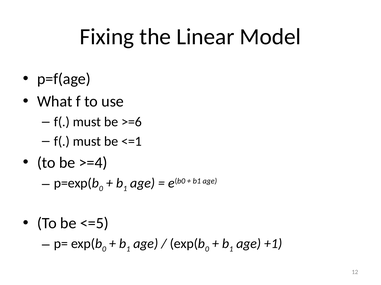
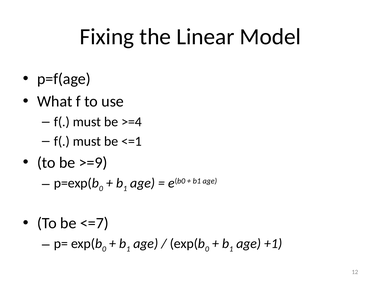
>=6: >=6 -> >=4 (132, 122)
>=4: >=4 -> >=9 (93, 163)
<=5: <=5 -> <=7 (94, 224)
